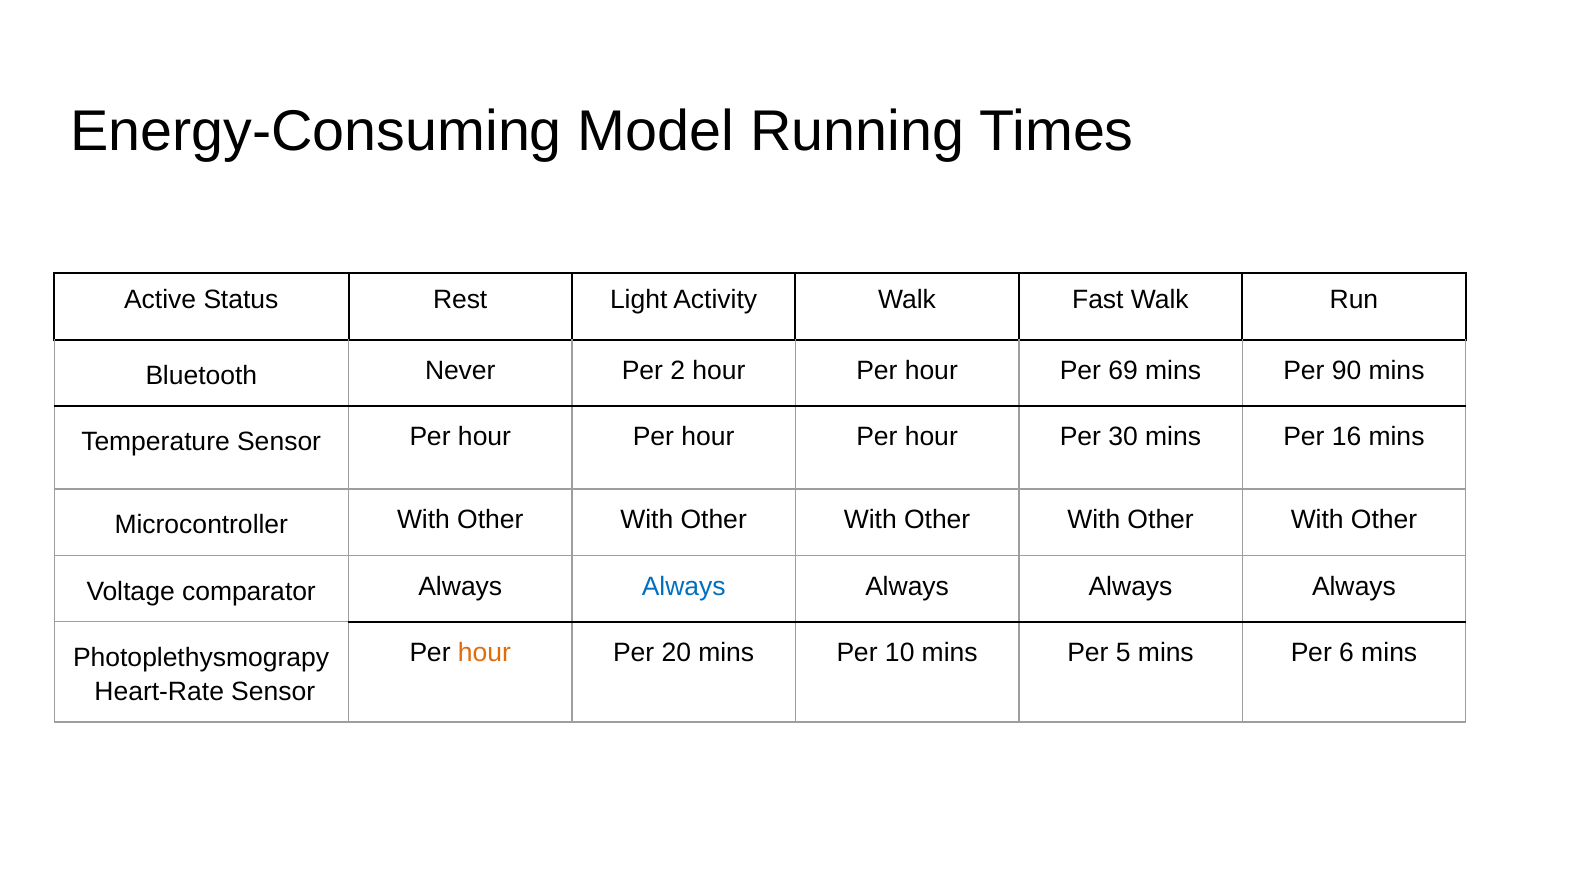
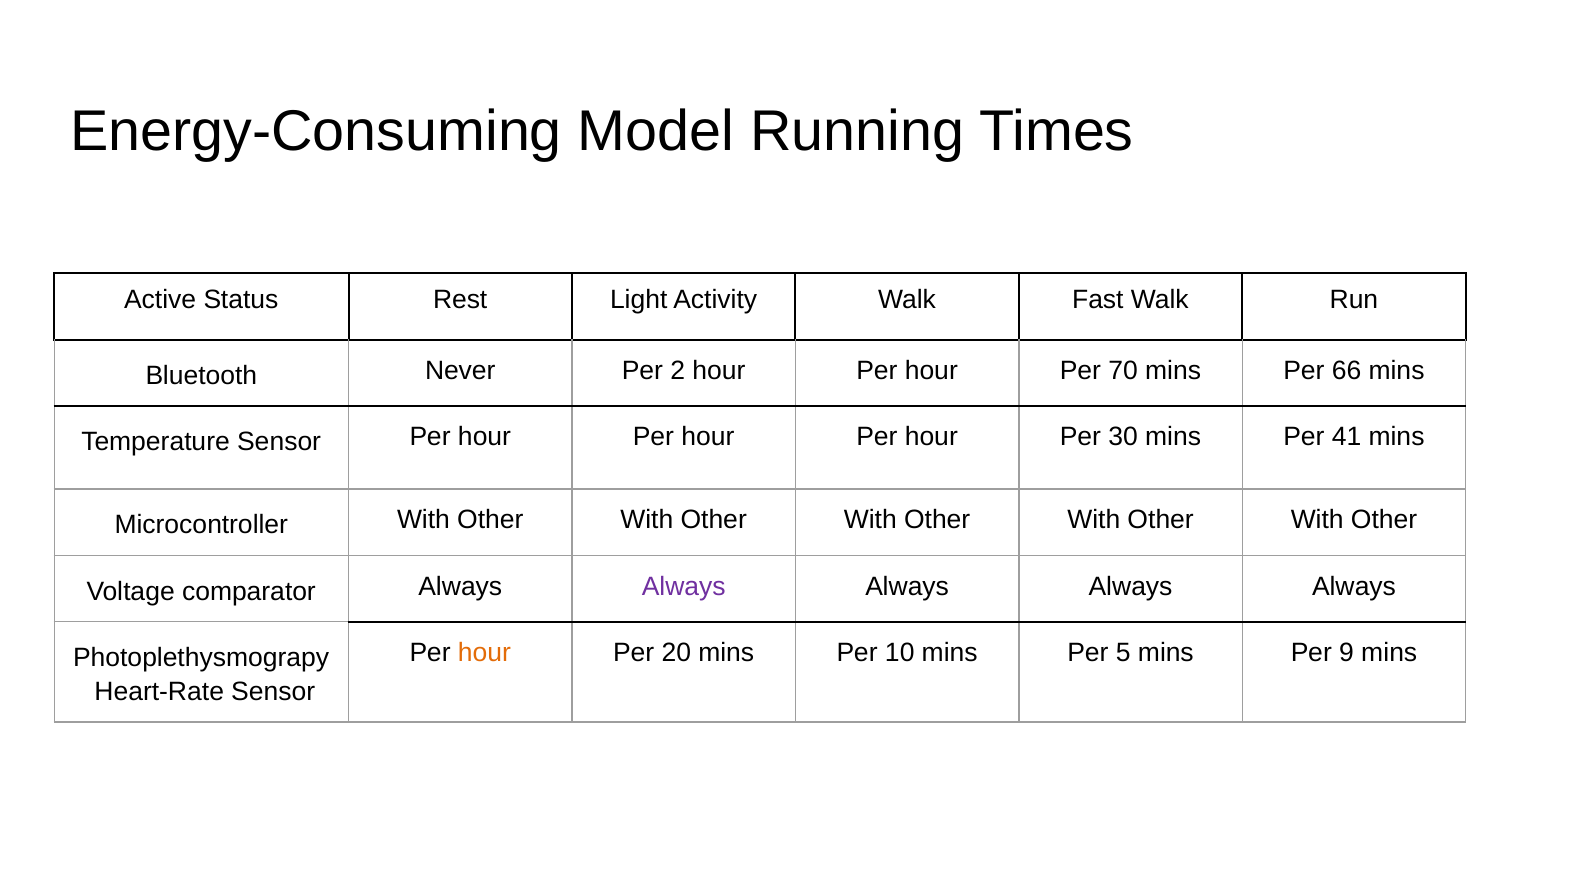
69: 69 -> 70 (1123, 371)
90: 90 -> 66 (1347, 371)
16: 16 -> 41 (1347, 437)
Always colour: blue -> purple (684, 587)
6: 6 -> 9 (1347, 653)
